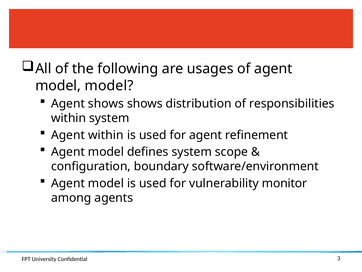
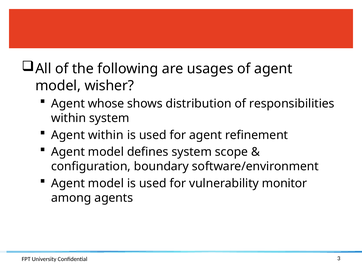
model model: model -> wisher (109, 85)
Agent shows: shows -> whose (106, 103)
